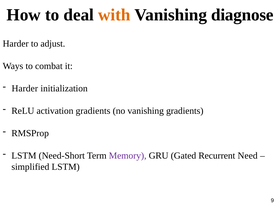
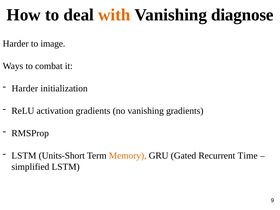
adjust: adjust -> image (53, 44)
Need-Short: Need-Short -> Units-Short (62, 156)
Memory colour: purple -> orange (128, 156)
Need: Need -> Time (248, 156)
